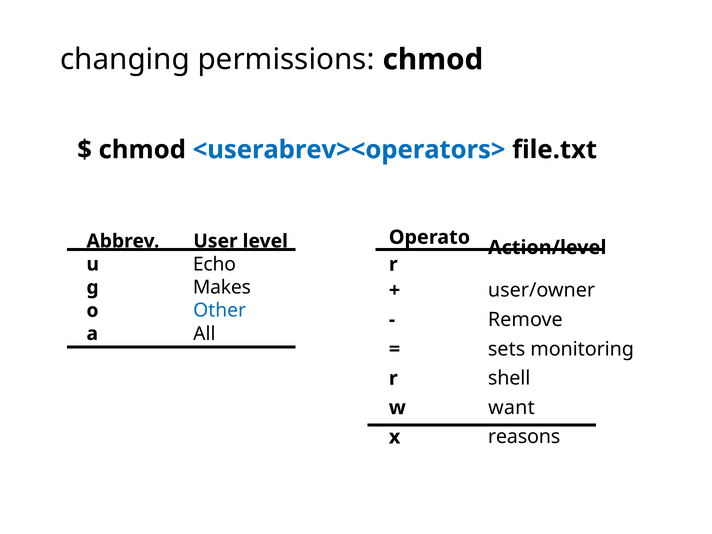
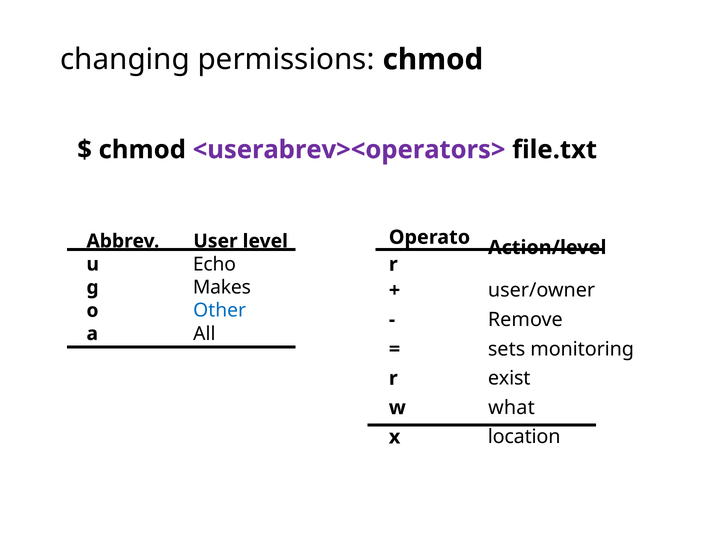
<userabrev><operators> colour: blue -> purple (349, 150)
shell: shell -> exist (509, 378)
want: want -> what (511, 408)
reasons: reasons -> location (524, 437)
